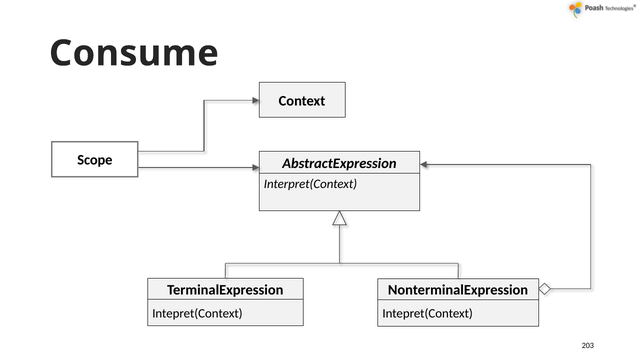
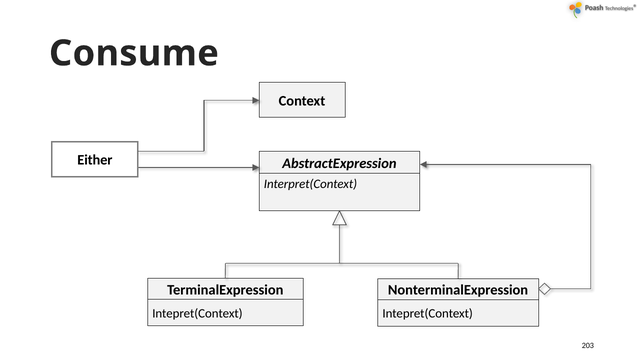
Scope: Scope -> Either (95, 160)
